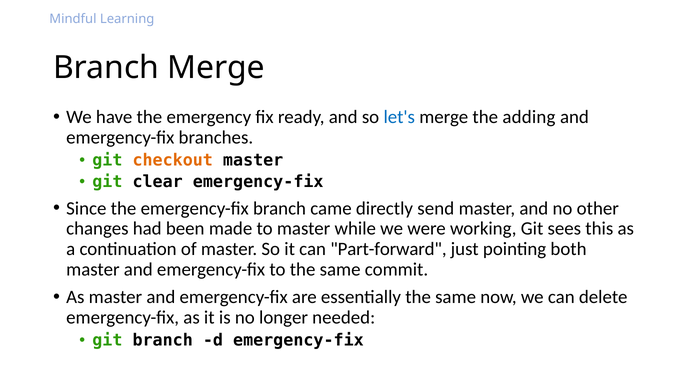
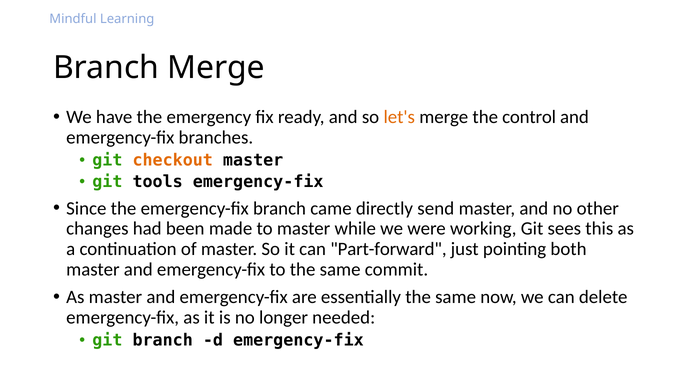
let's colour: blue -> orange (399, 117)
adding: adding -> control (529, 117)
clear: clear -> tools (158, 182)
